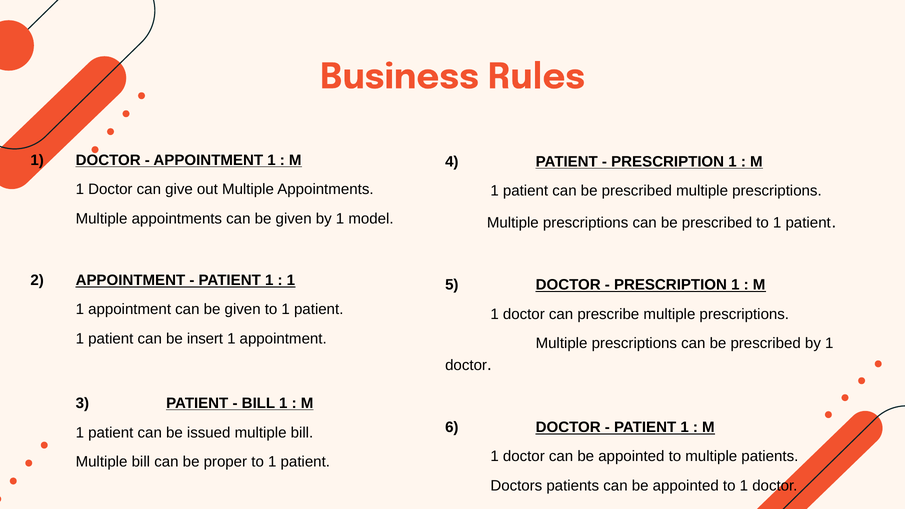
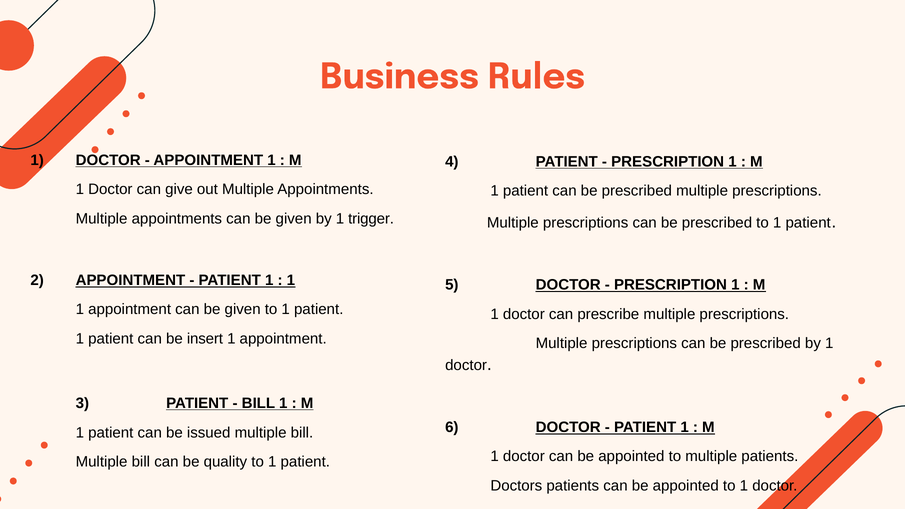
model: model -> trigger (371, 219)
proper: proper -> quality (225, 462)
